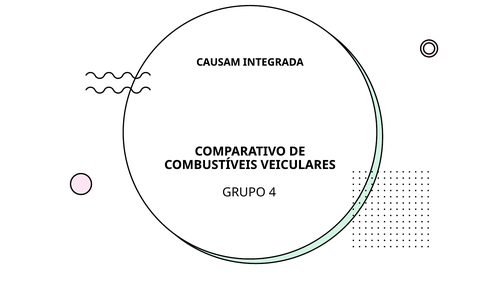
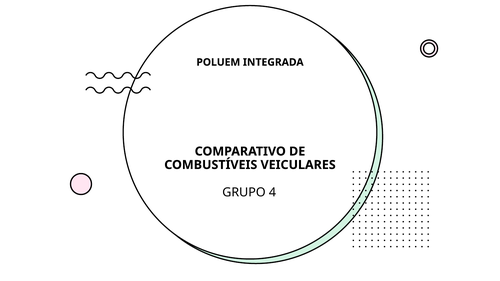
CAUSAM: CAUSAM -> POLUEM (218, 62)
